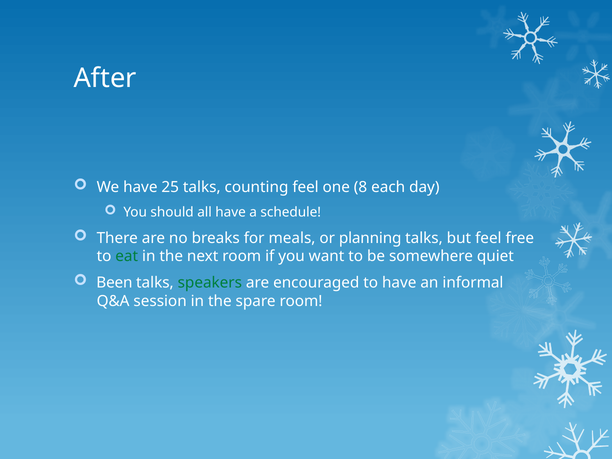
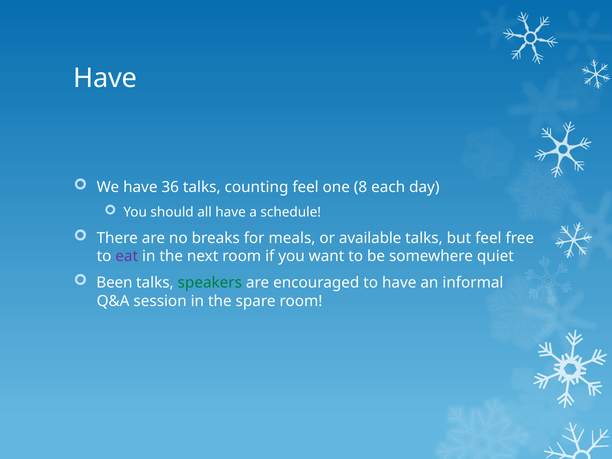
After: After -> Have (105, 78)
25: 25 -> 36 (170, 187)
planning: planning -> available (370, 238)
eat colour: green -> purple (127, 256)
